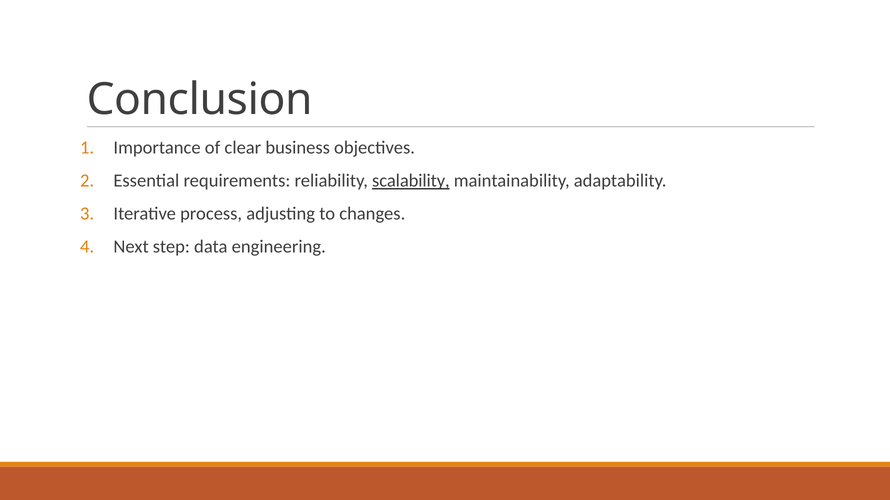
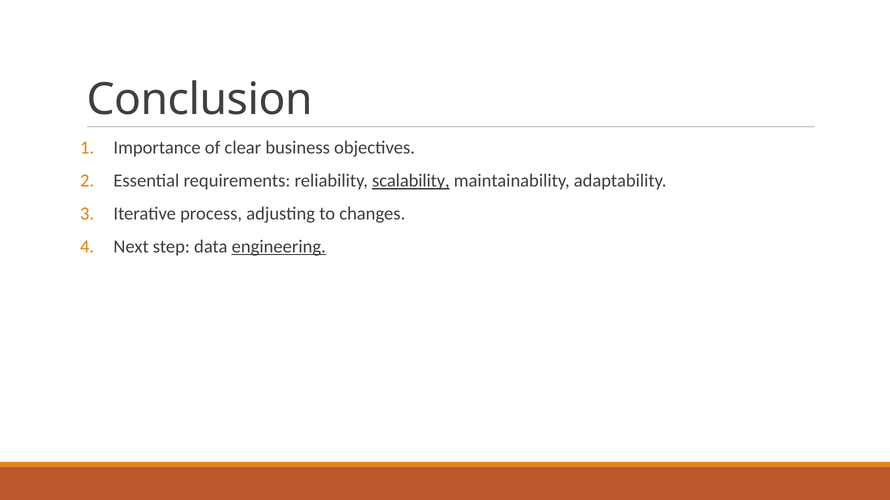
engineering underline: none -> present (279, 247)
